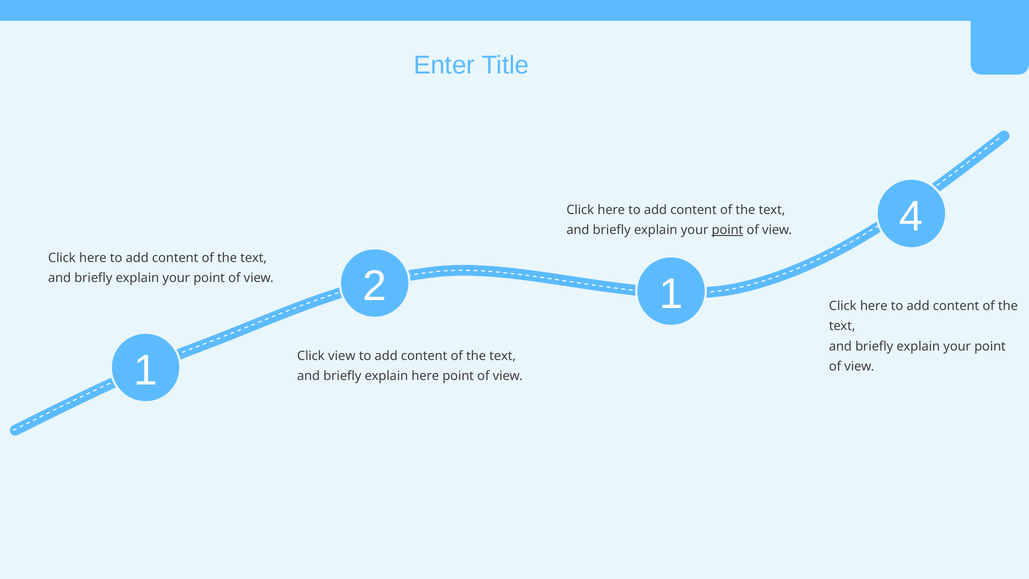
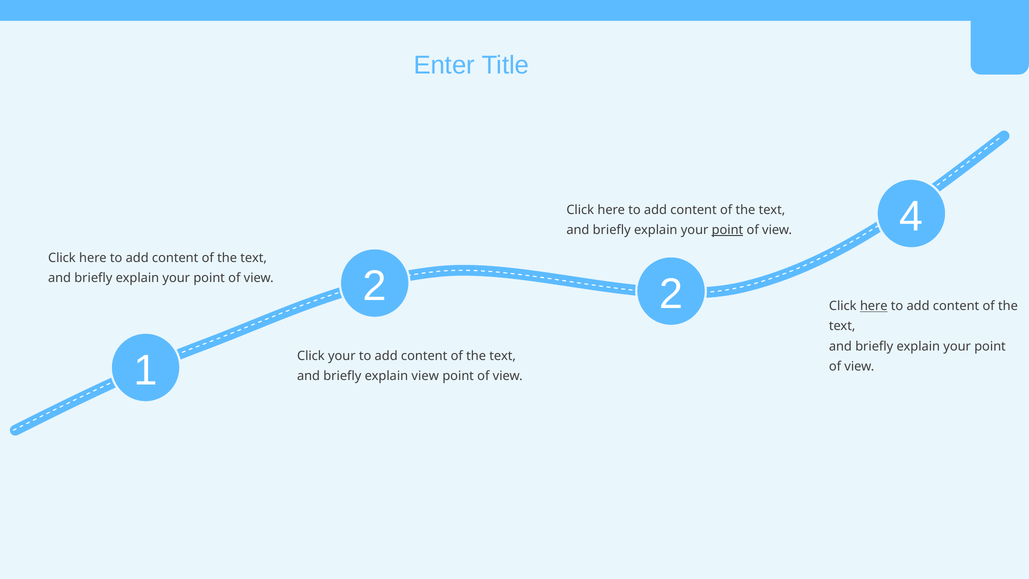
2 1: 1 -> 2 (671, 294)
here underline: none -> present (874, 306)
Click view: view -> your (342, 356)
explain here: here -> view (425, 376)
